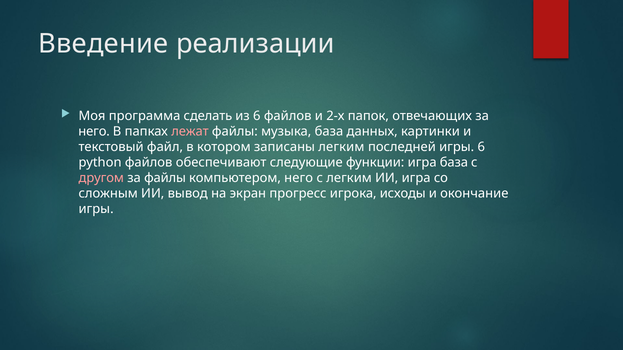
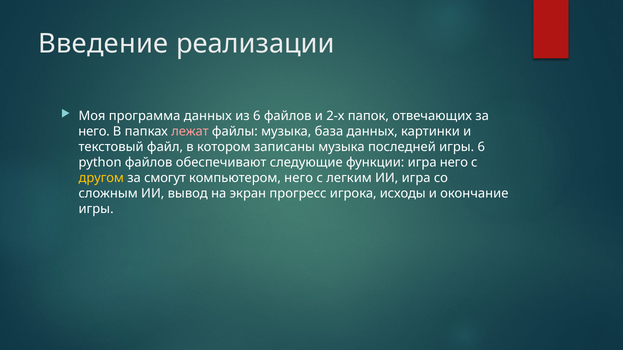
программа сделать: сделать -> данных (208, 116)
записаны легким: легким -> музыка (342, 147)
игра база: база -> него (454, 163)
другом colour: pink -> yellow (101, 178)
за файлы: файлы -> смогут (165, 178)
